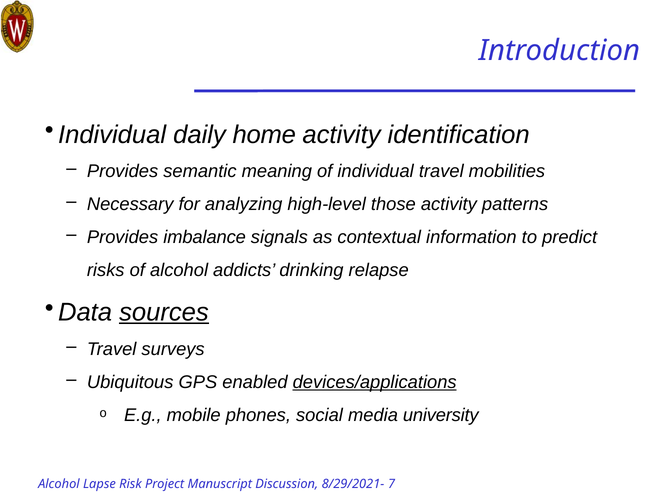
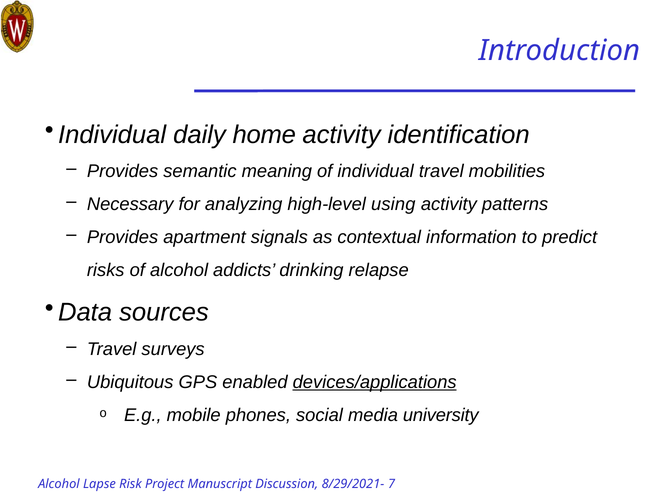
those: those -> using (393, 204)
imbalance: imbalance -> apartment (205, 237)
sources underline: present -> none (164, 313)
